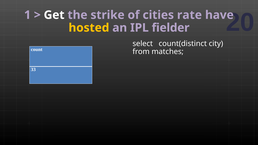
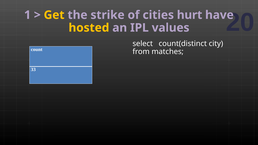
Get colour: white -> yellow (54, 15)
rate: rate -> hurt (190, 15)
fielder: fielder -> values (171, 28)
